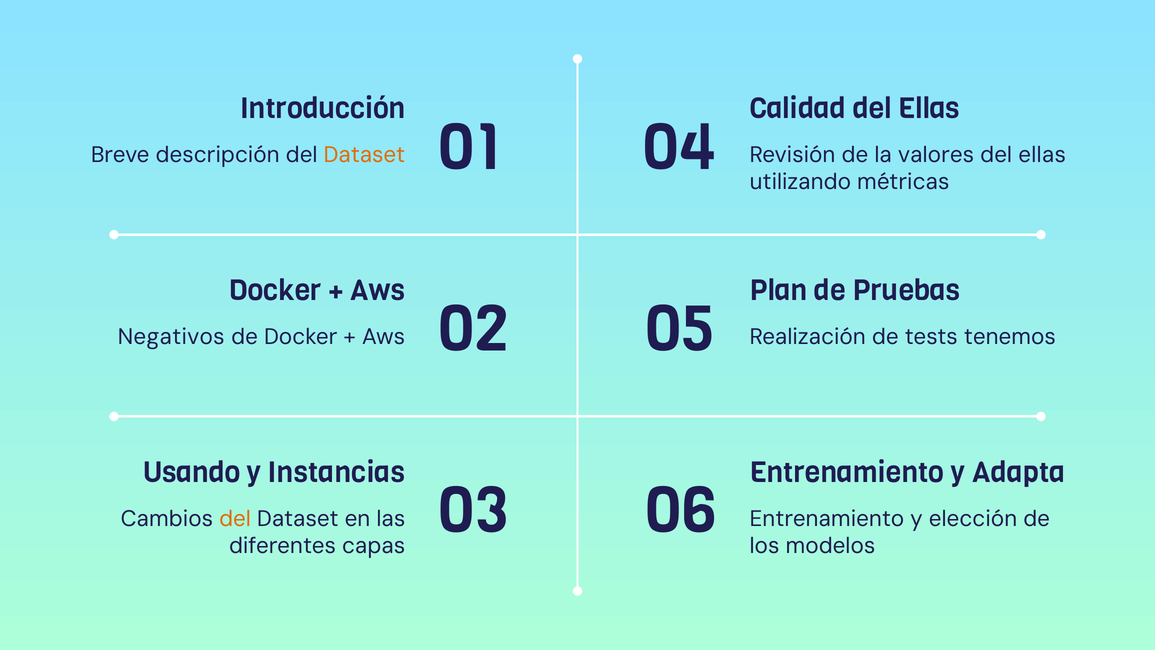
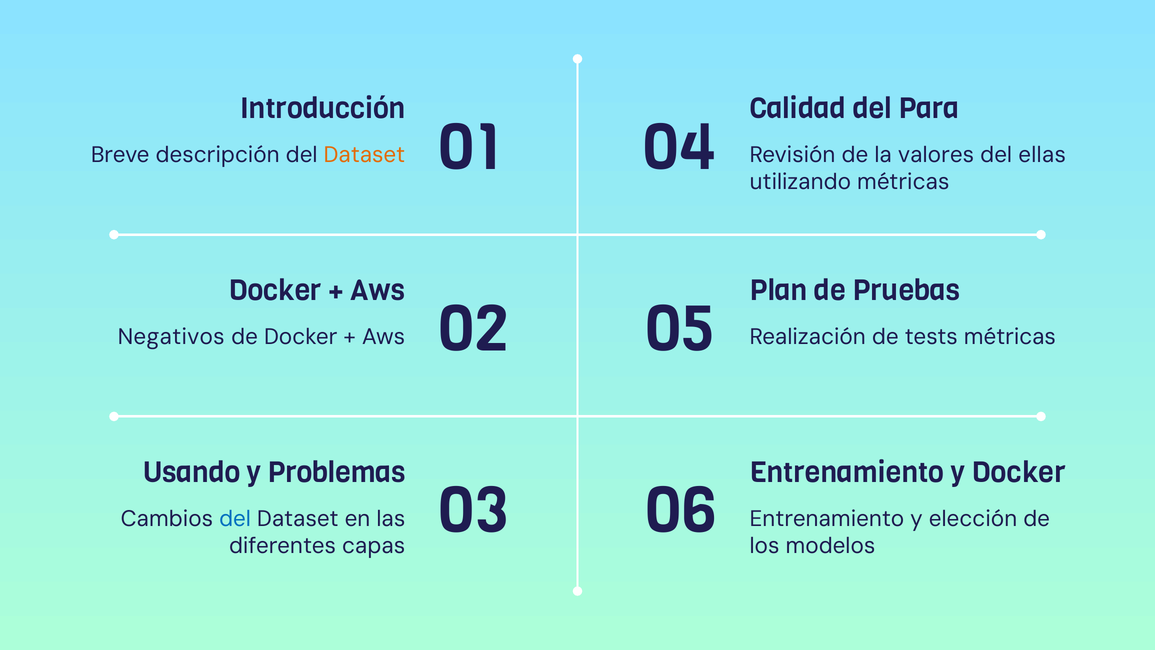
Calidad del Ellas: Ellas -> Para (929, 109)
tests tenemos: tenemos -> métricas (1010, 336)
Instancias: Instancias -> Problemas (337, 472)
y Adapta: Adapta -> Docker (1019, 472)
del colour: orange -> blue (235, 518)
